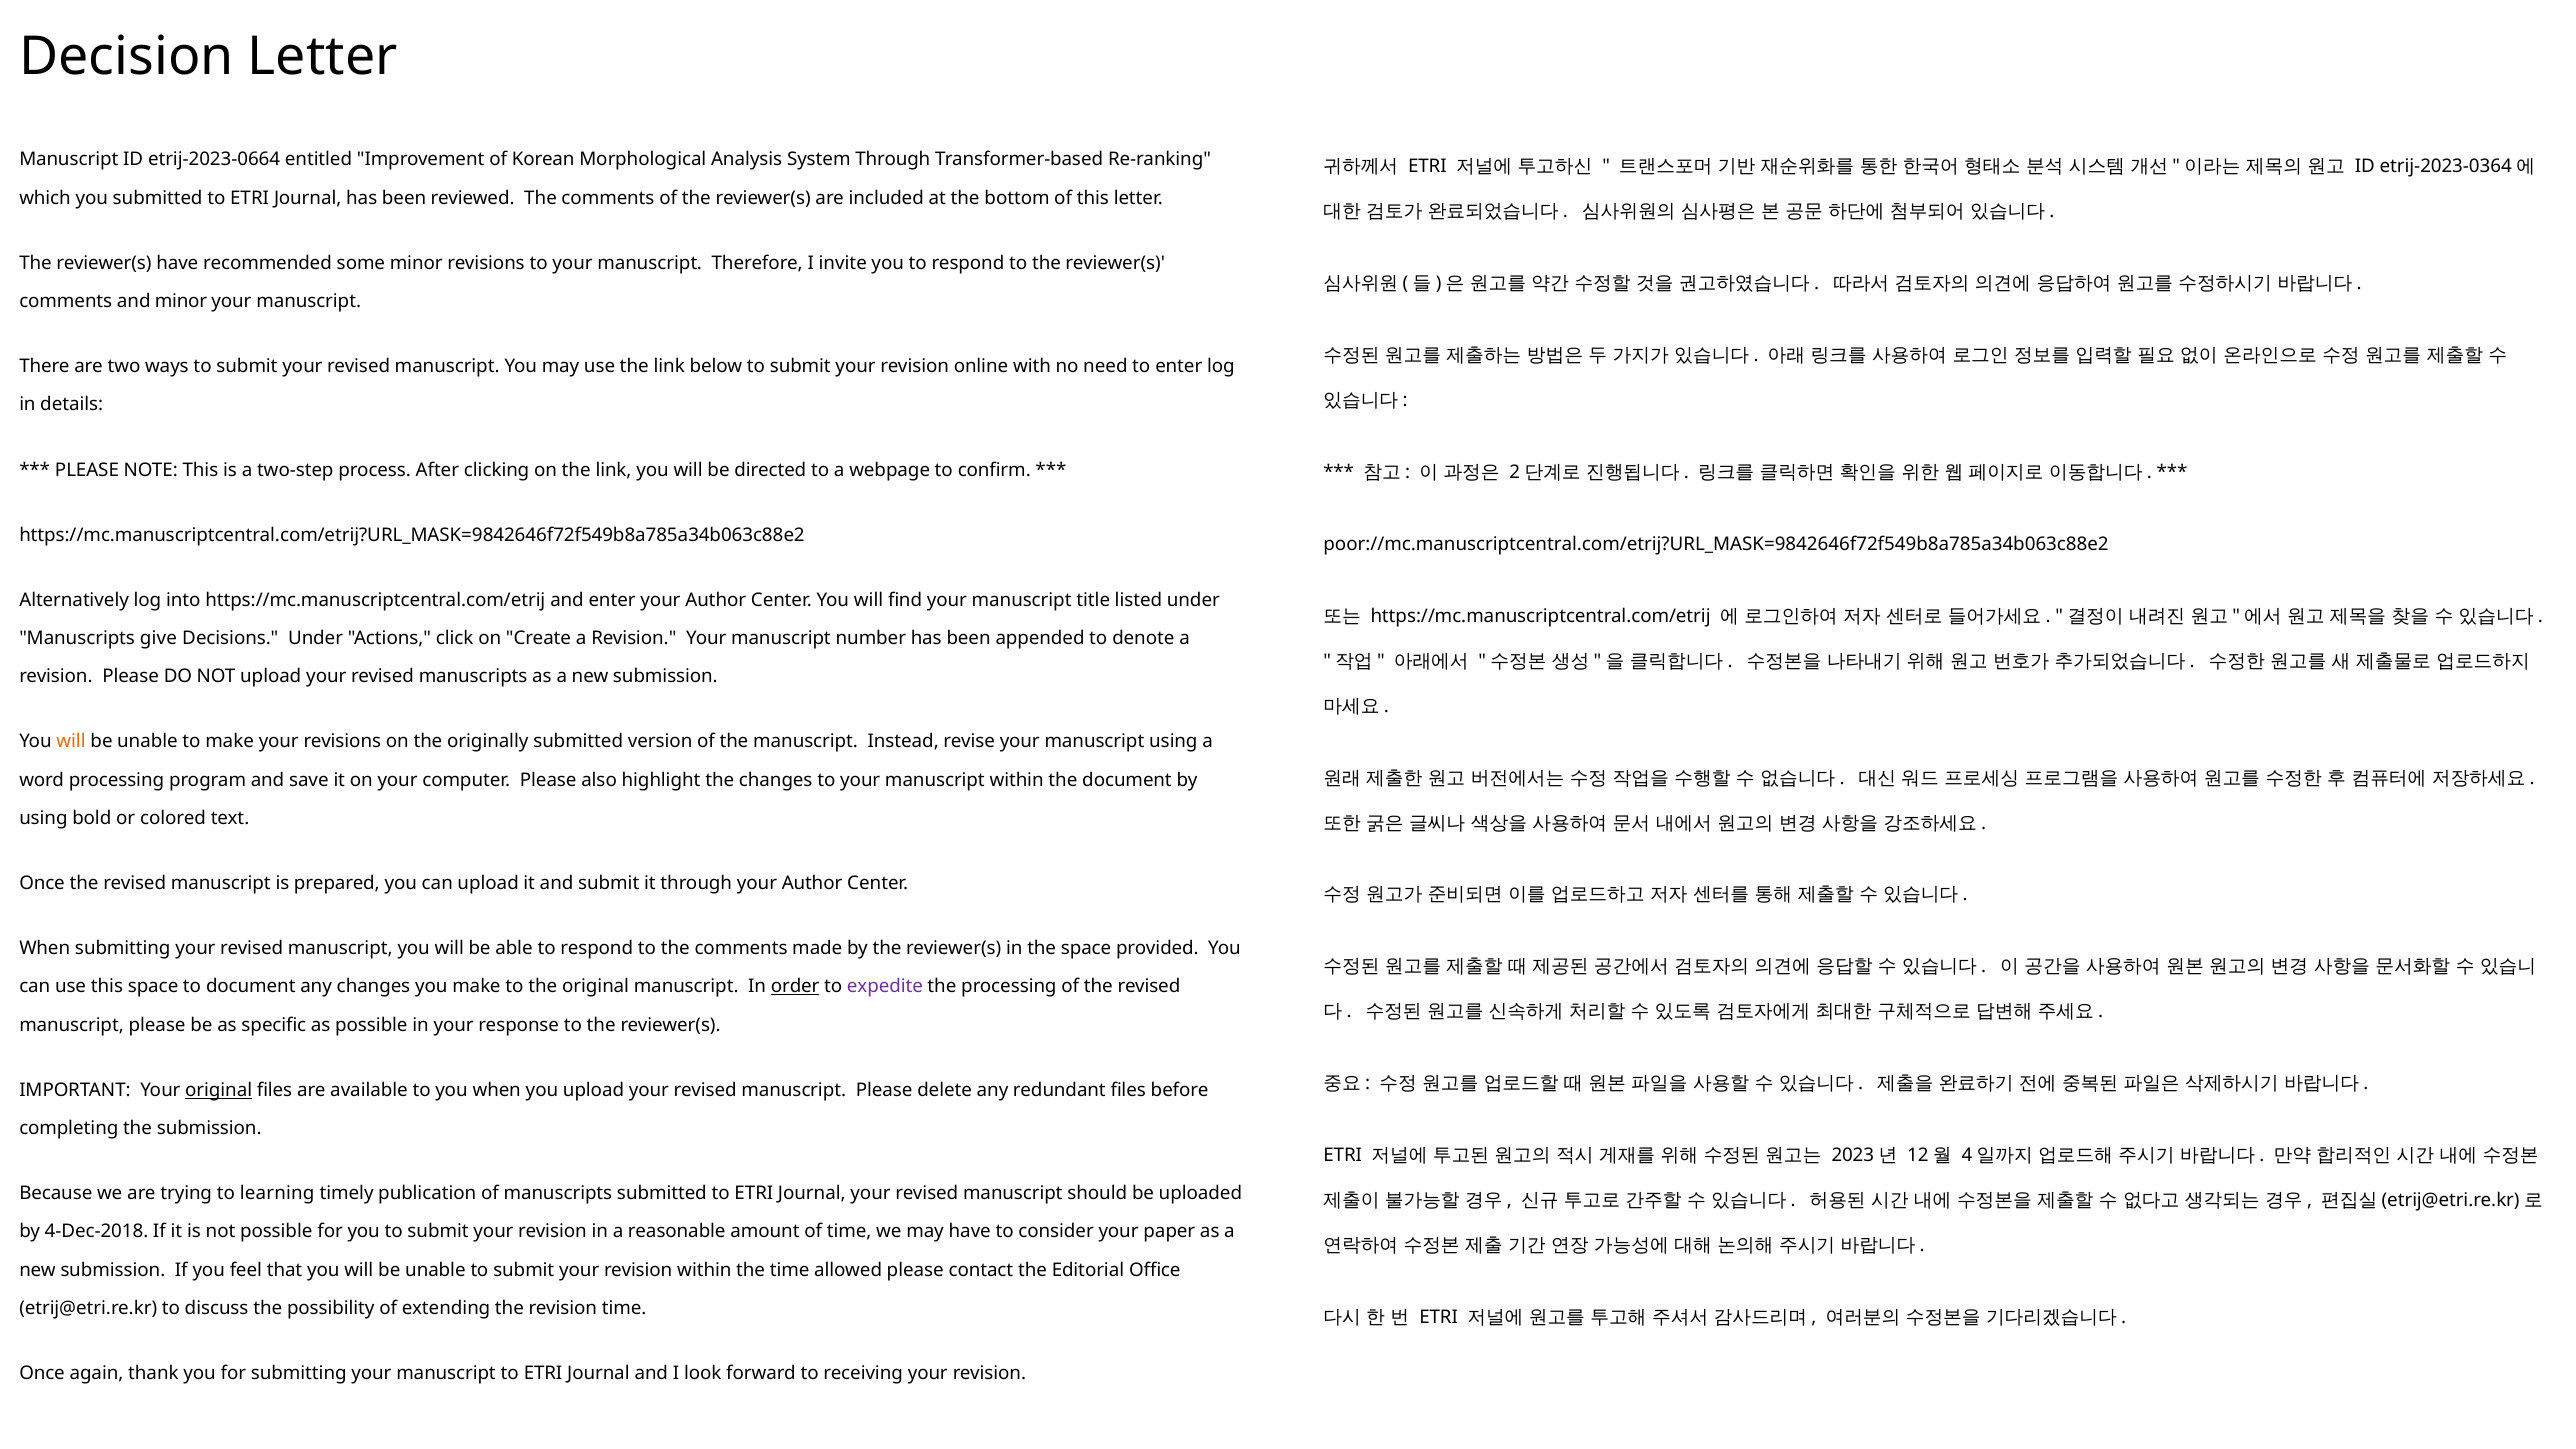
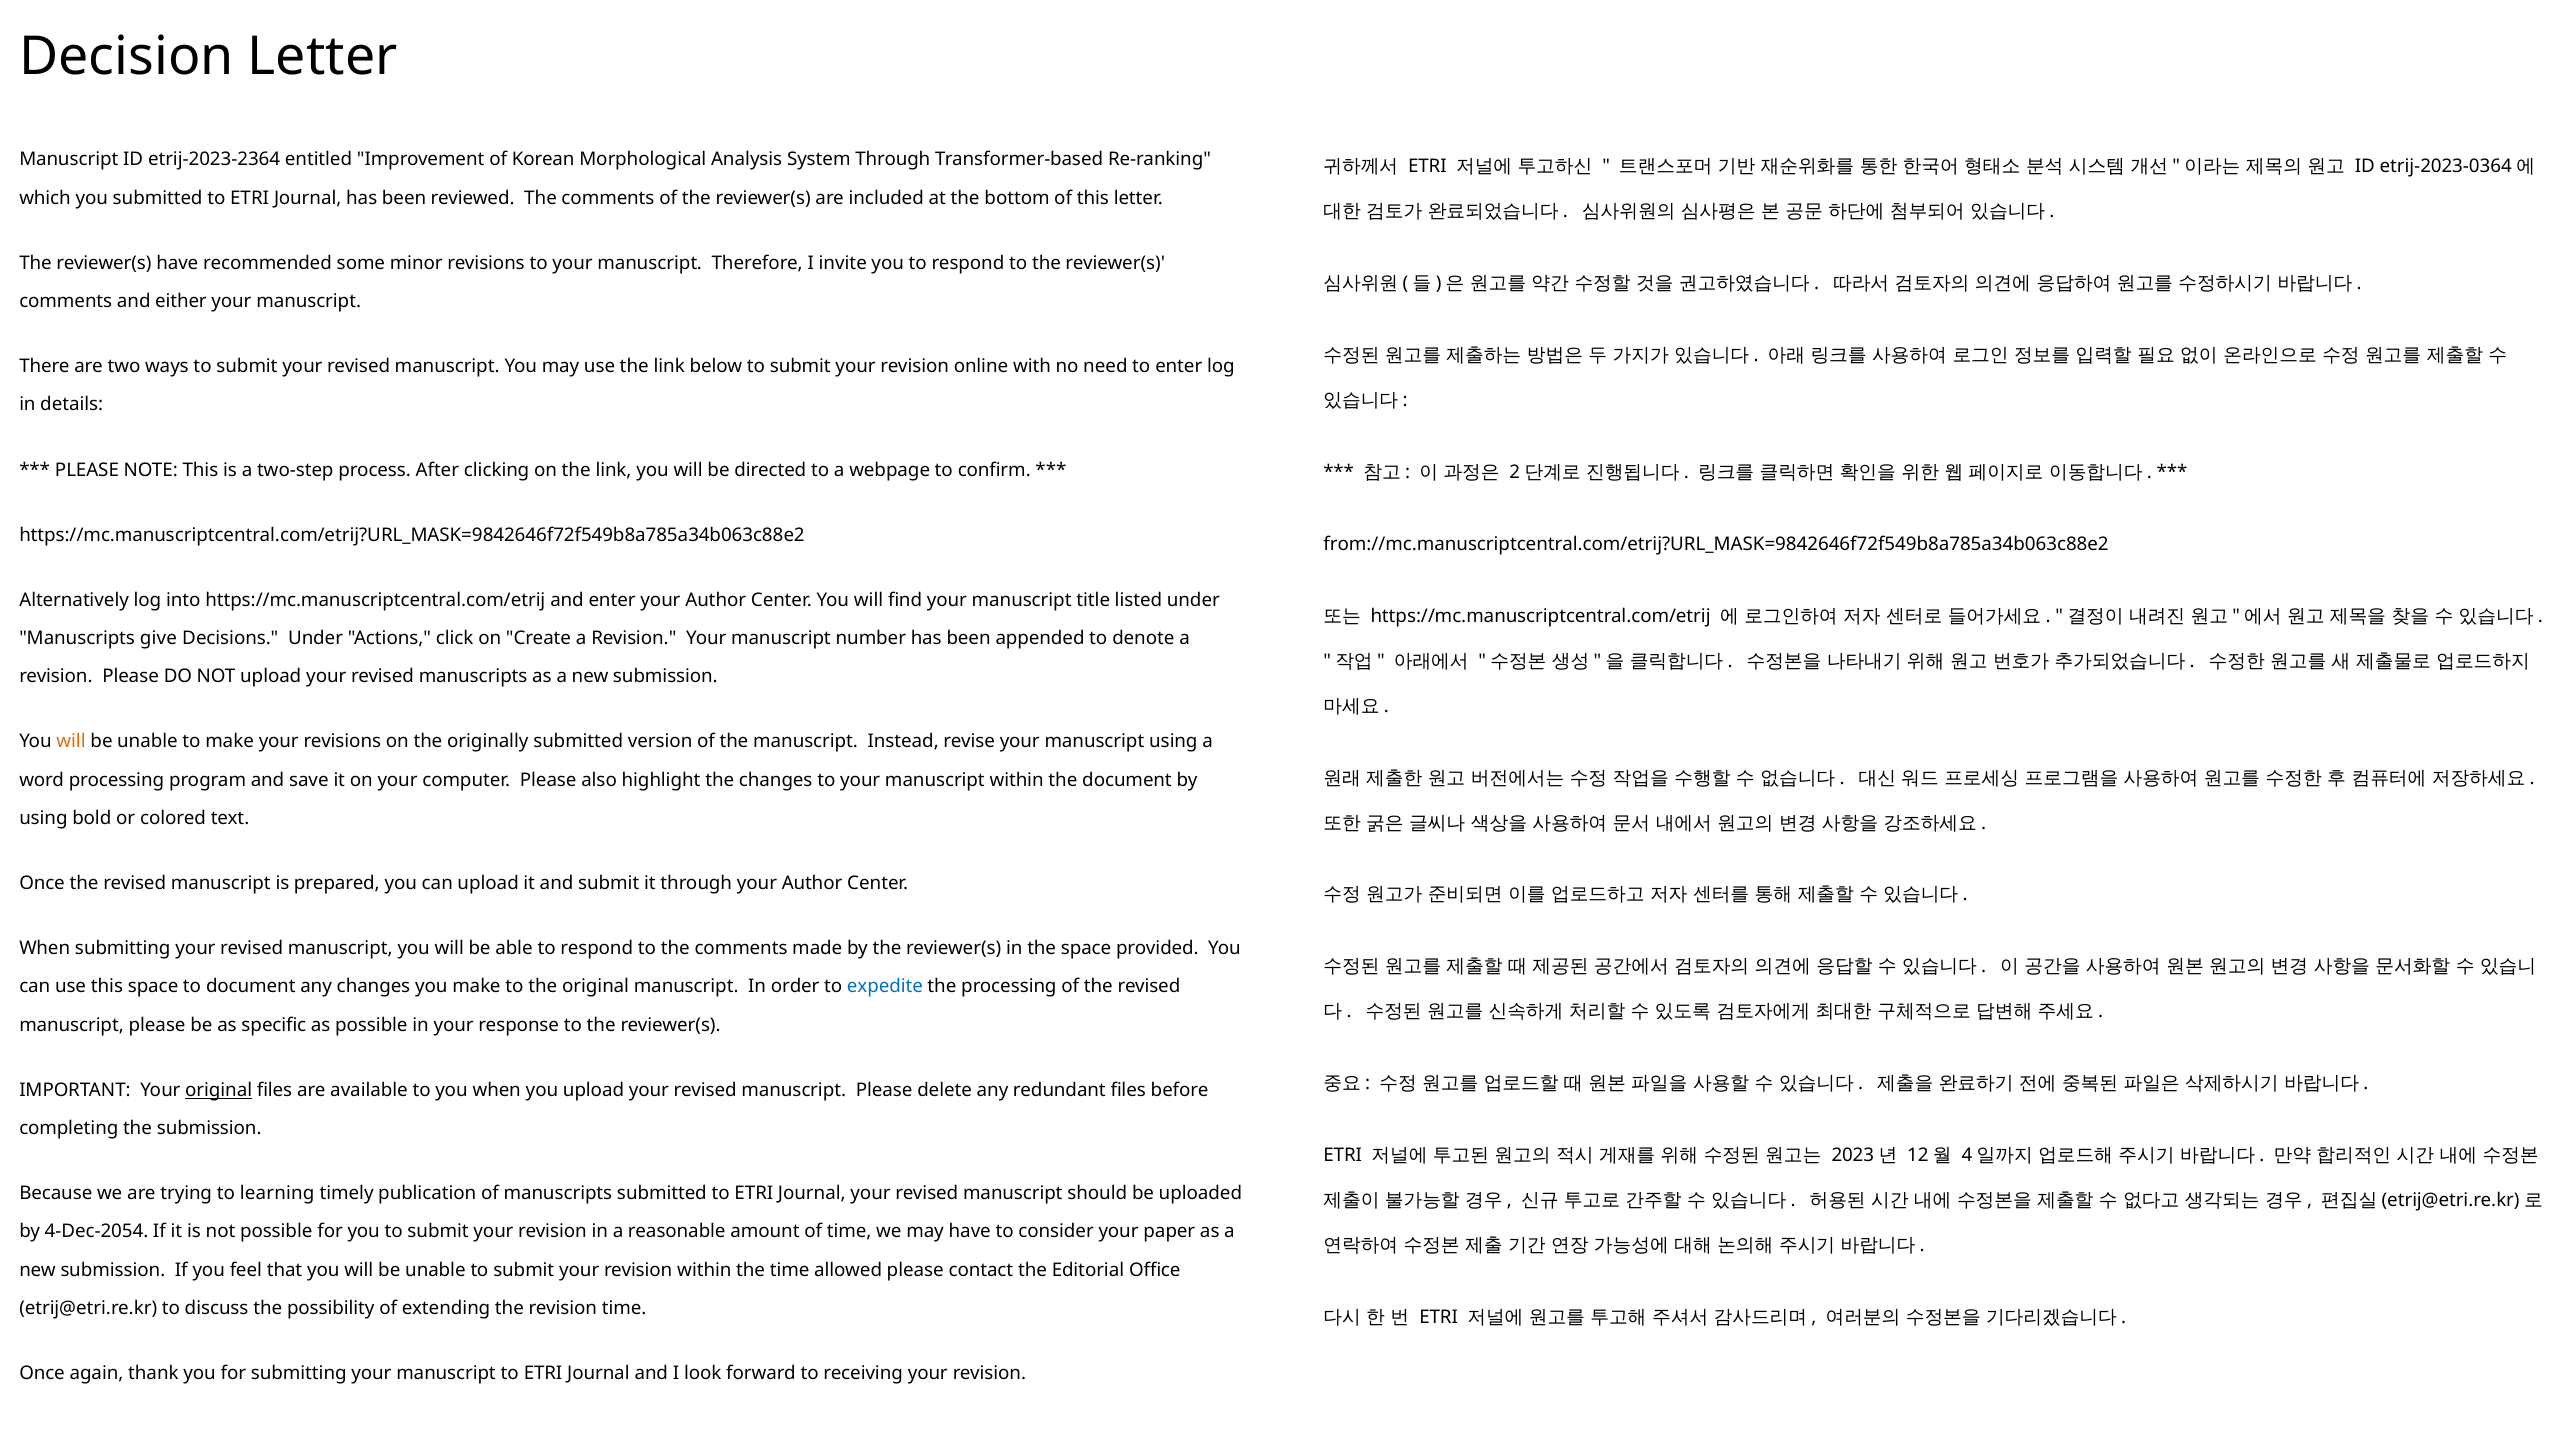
etrij-2023-0664: etrij-2023-0664 -> etrij-2023-2364 (214, 160)
and minor: minor -> either (181, 301)
poor://mc.manuscriptcentral.com/etrij?URL_MASK=9842646f72f549b8a785a34b063c88e2: poor://mc.manuscriptcentral.com/etrij?URL_MASK=9842646f72f549b8a785a34b063c88e2 -> from://mc.manuscriptcentral.com/etrij?URL_MASK=9842646f72f549b8a785a34b063c88e2 (1716, 544)
order underline: present -> none (795, 987)
expedite colour: purple -> blue (885, 987)
4-Dec-2018: 4-Dec-2018 -> 4-Dec-2054 (97, 1232)
